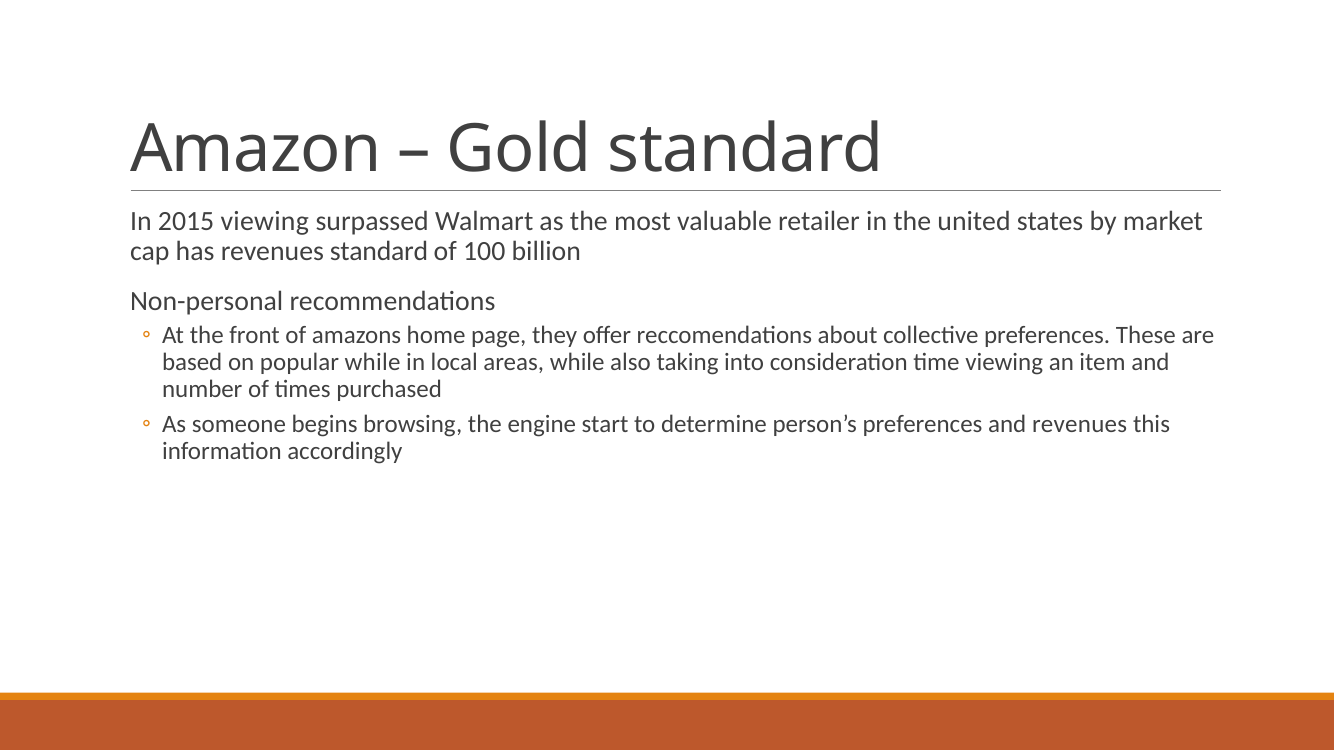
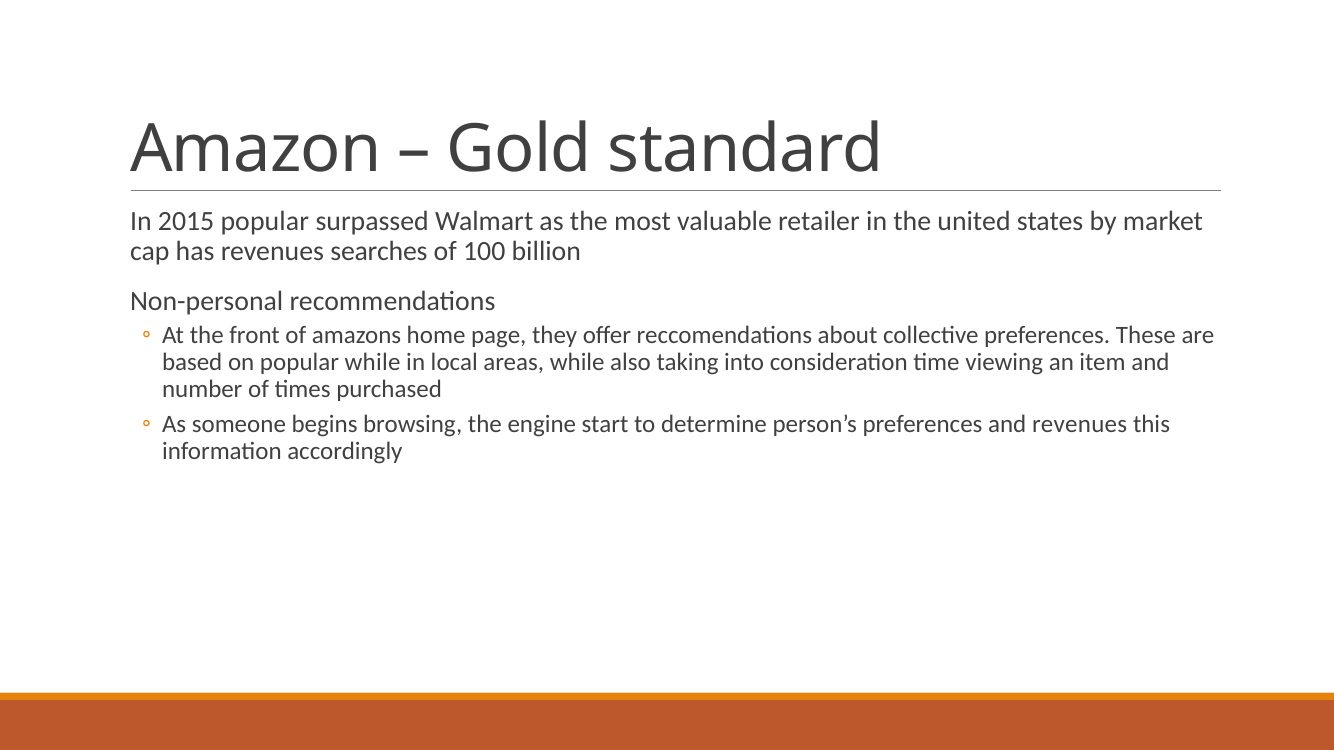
2015 viewing: viewing -> popular (265, 222)
revenues standard: standard -> searches (379, 252)
